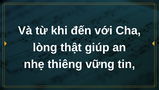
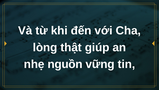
thiêng: thiêng -> nguồn (65, 64)
